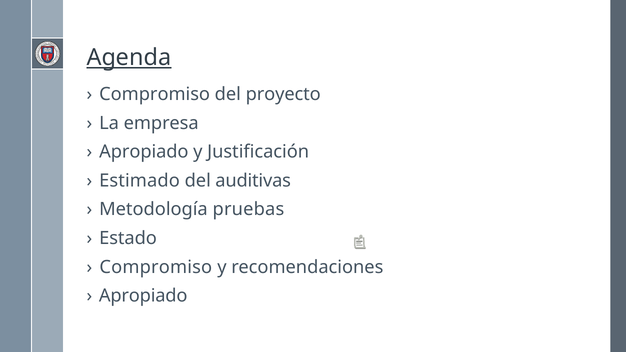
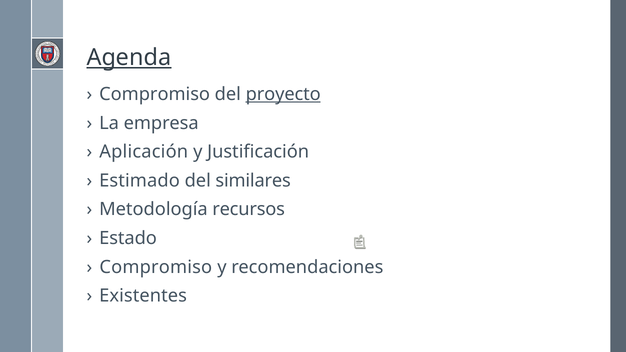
proyecto underline: none -> present (283, 94)
Apropiado: Apropiado -> Aplicación (144, 152)
auditivas: auditivas -> similares (253, 181)
pruebas: pruebas -> recursos (249, 210)
Apropiado: Apropiado -> Existentes (143, 296)
